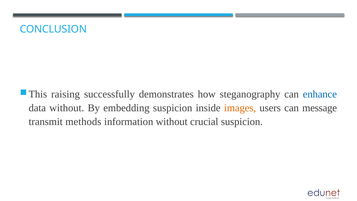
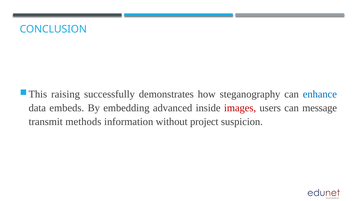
data without: without -> embeds (67, 108)
embedding suspicion: suspicion -> advanced (173, 108)
images colour: orange -> red (240, 108)
crucial: crucial -> project (204, 122)
